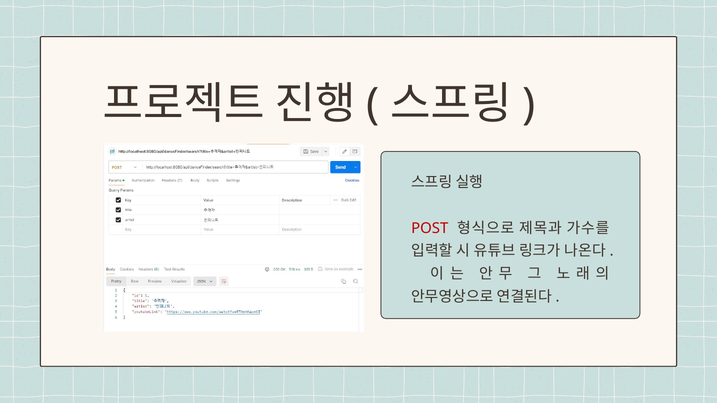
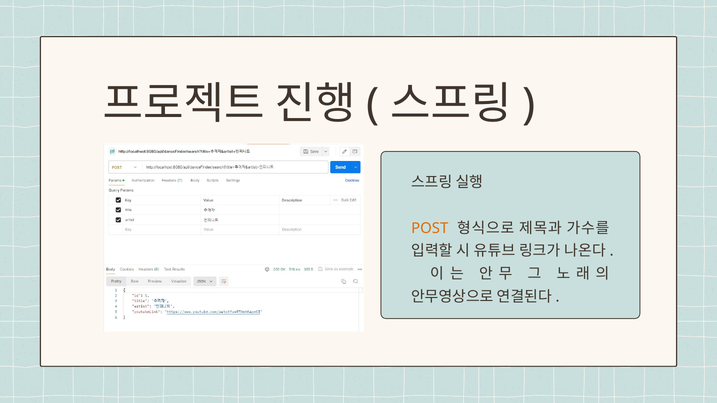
POST colour: red -> orange (430, 228)
